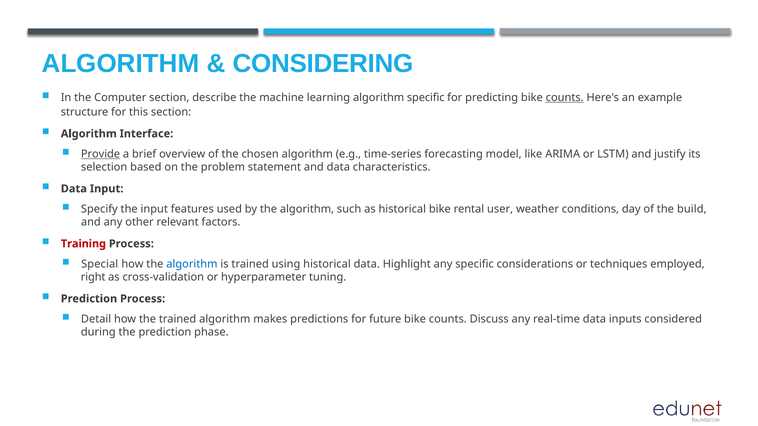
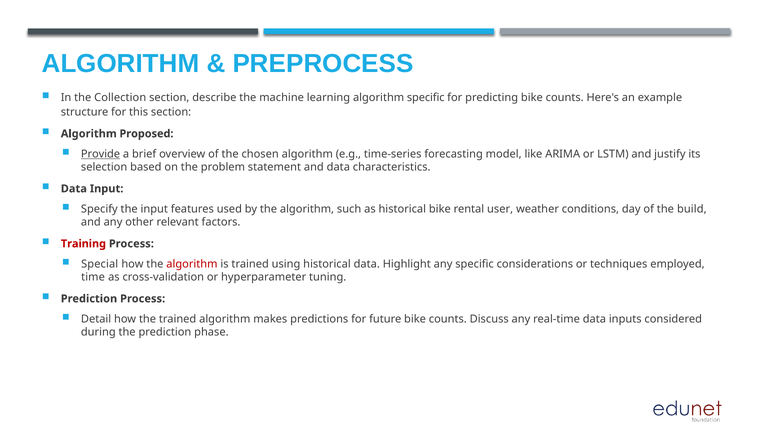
CONSIDERING: CONSIDERING -> PREPROCESS (323, 64)
Computer: Computer -> Collection (120, 98)
counts underline: present -> none (565, 98)
Interface: Interface -> Proposed (146, 134)
algorithm colour: blue -> red (192, 264)
right: right -> time (93, 277)
